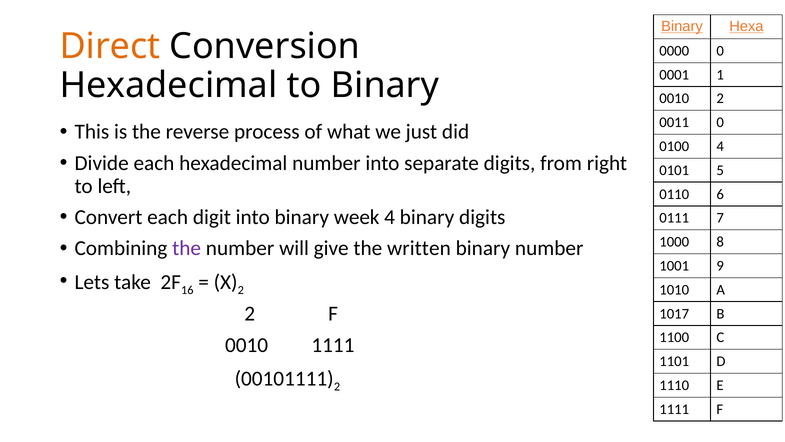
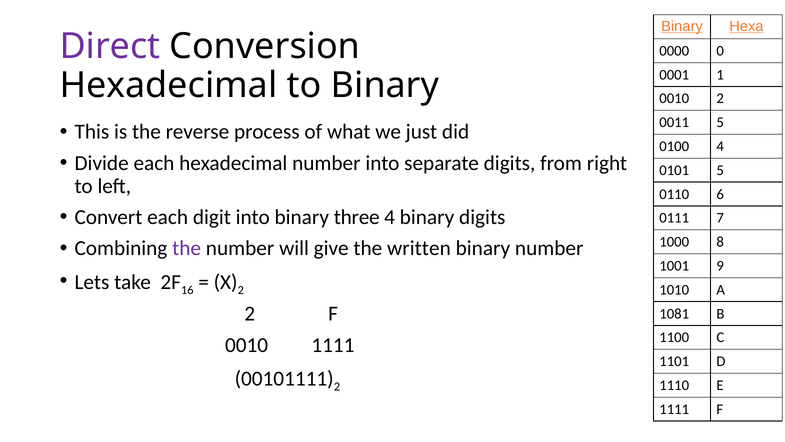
Direct colour: orange -> purple (110, 47)
0011 0: 0 -> 5 (720, 122)
week: week -> three (357, 217)
1017: 1017 -> 1081 (674, 313)
